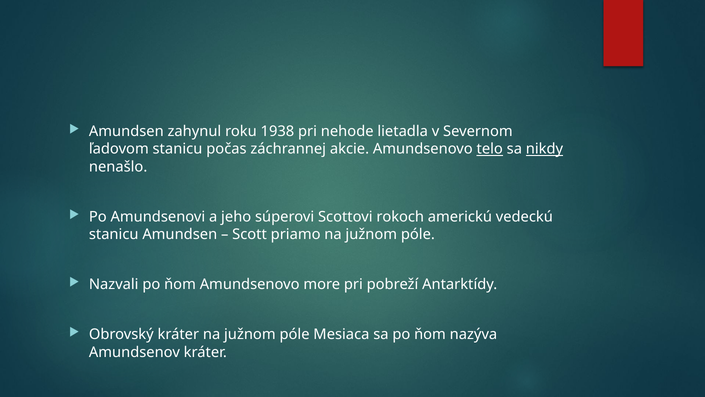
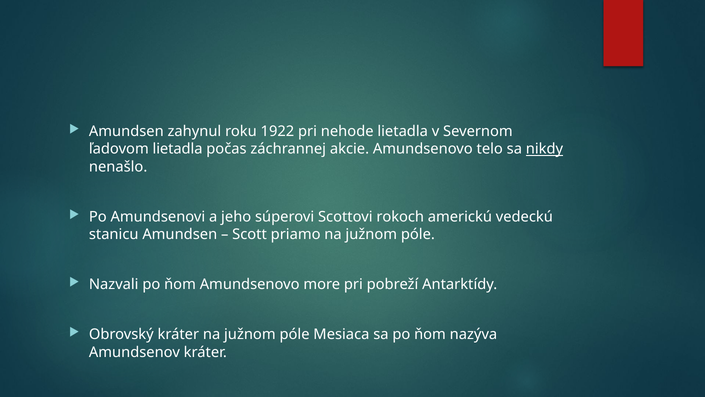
1938: 1938 -> 1922 (277, 131)
ľadovom stanicu: stanicu -> lietadla (178, 149)
telo underline: present -> none (490, 149)
